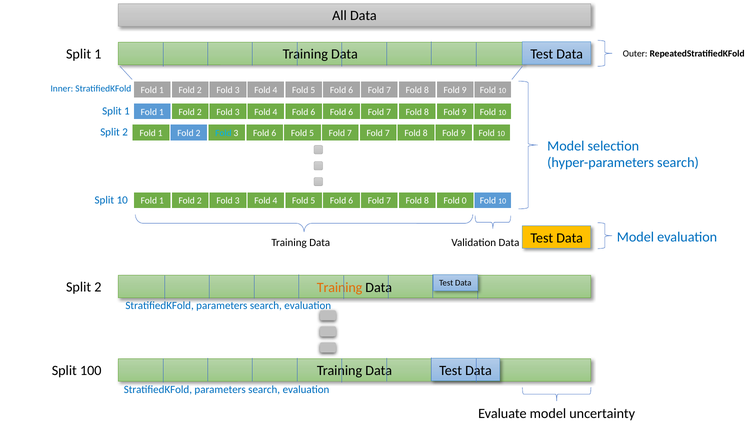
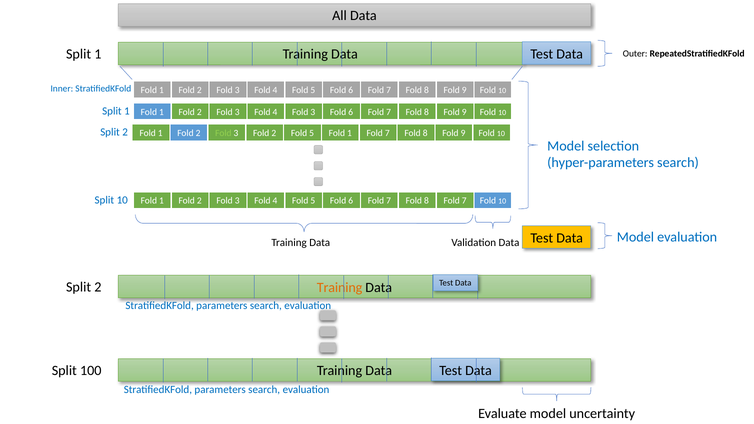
4 Fold 6: 6 -> 3 (313, 112)
Fold colour: light blue -> light green (223, 133)
3 Fold 6: 6 -> 2 (274, 133)
5 Fold 7: 7 -> 1 (349, 133)
8 Fold 0: 0 -> 7 (464, 201)
